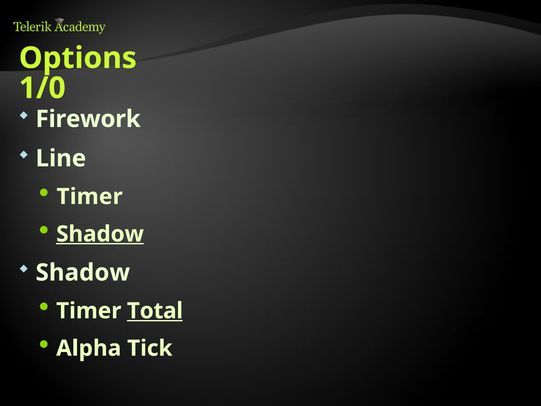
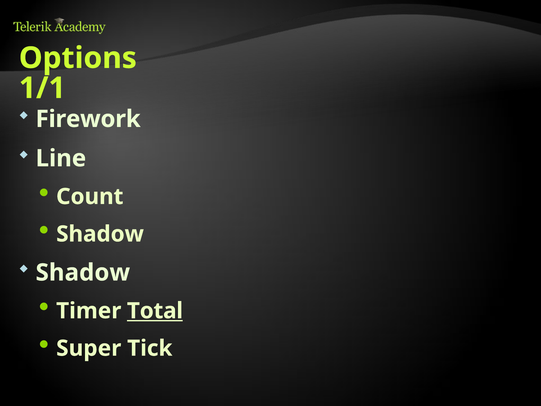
1/0: 1/0 -> 1/1 (42, 88)
Timer: Timer -> Count (90, 197)
Shadow underline: present -> none (100, 234)
Alpha: Alpha -> Super (89, 348)
